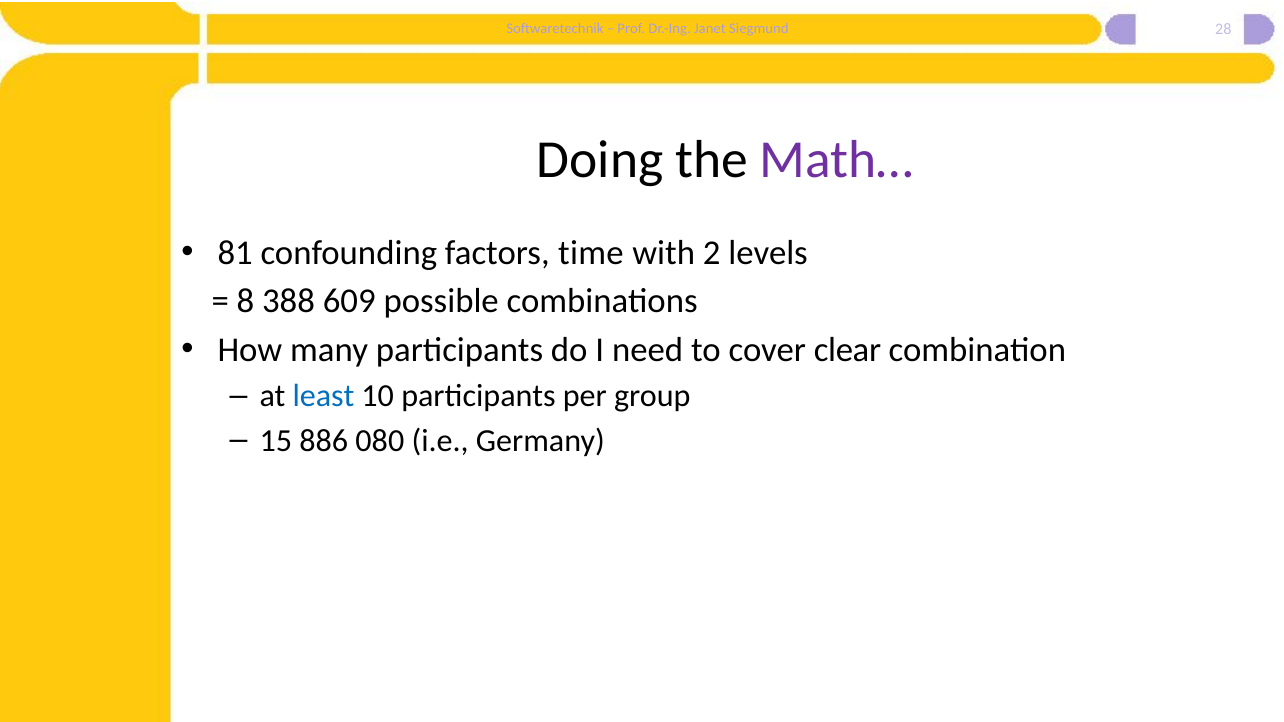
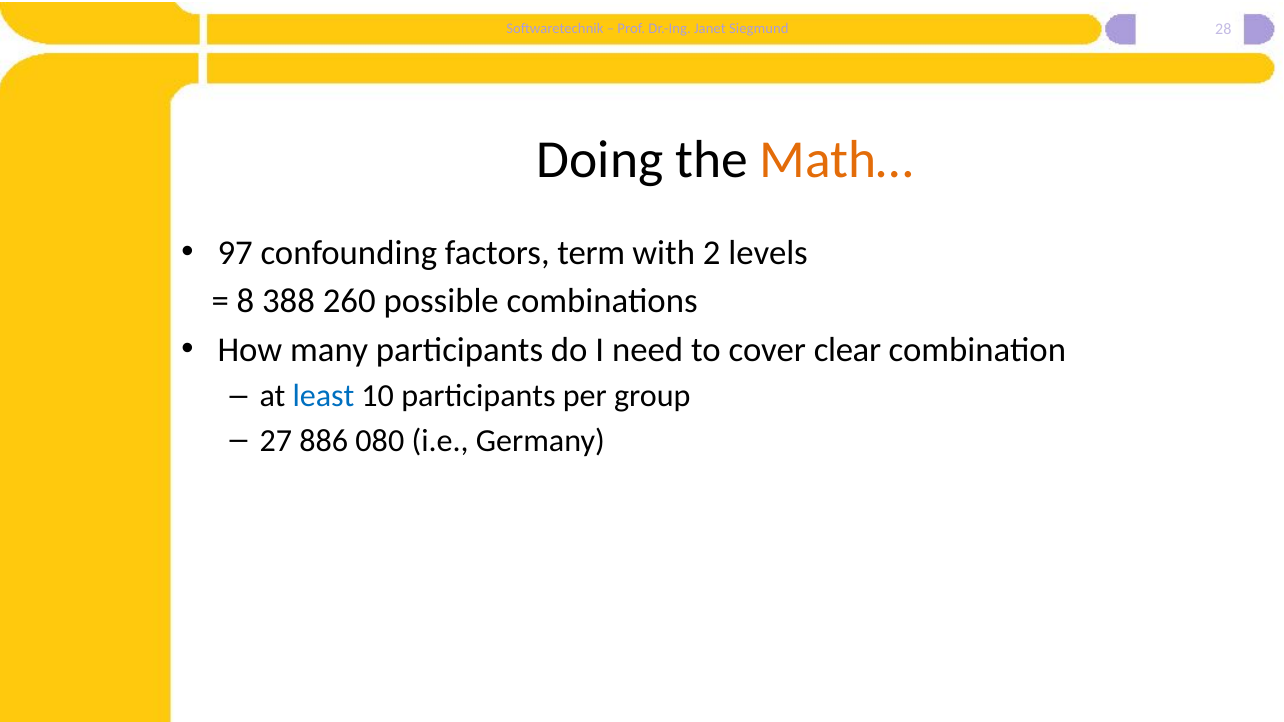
Math… colour: purple -> orange (837, 160)
81: 81 -> 97 (235, 253)
time: time -> term (591, 253)
609: 609 -> 260 (349, 301)
15: 15 -> 27 (276, 441)
